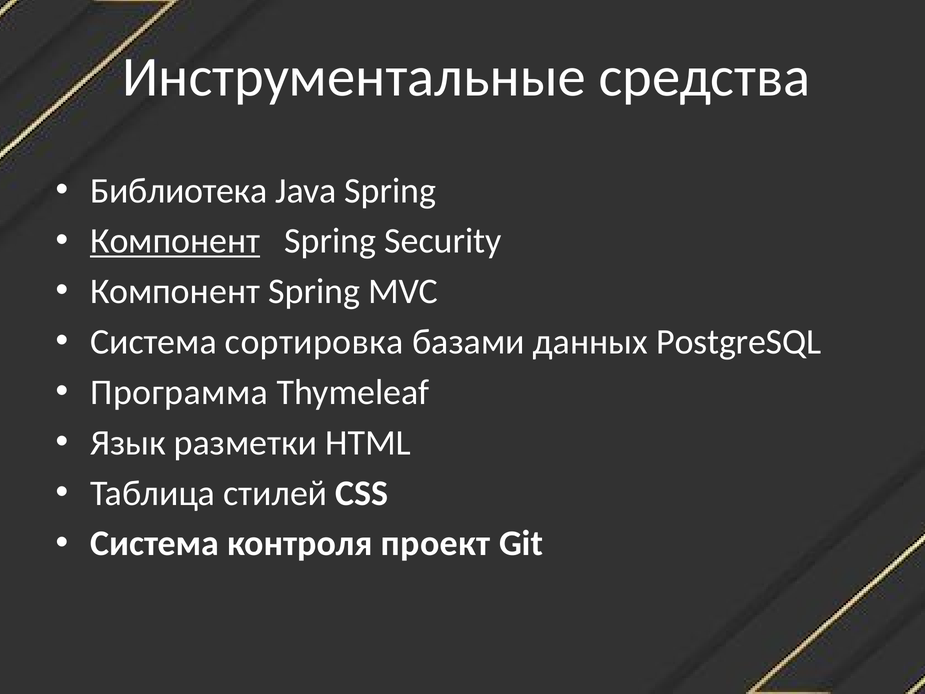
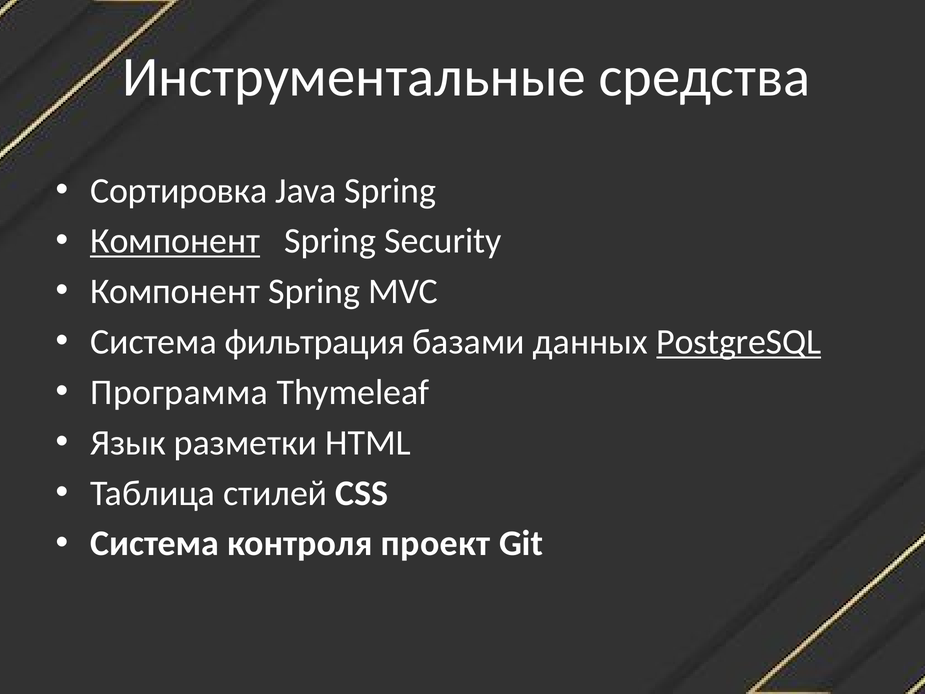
Библиотека: Библиотека -> Сортировка (179, 191)
сортировка: сортировка -> фильтрация (315, 342)
PostgreSQL underline: none -> present (739, 342)
